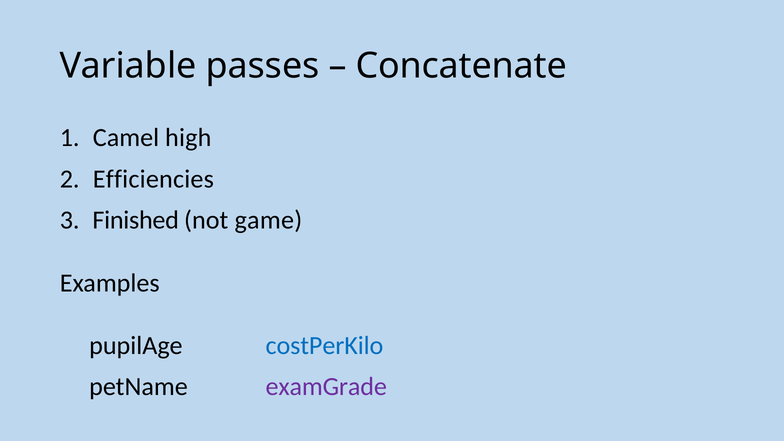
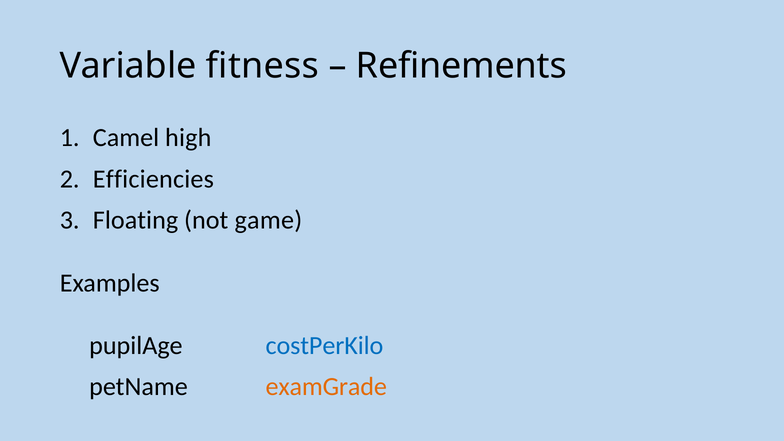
passes: passes -> fitness (262, 66)
Concatenate: Concatenate -> Refinements (461, 66)
Finished: Finished -> Floating (136, 220)
examGrade colour: purple -> orange (326, 387)
